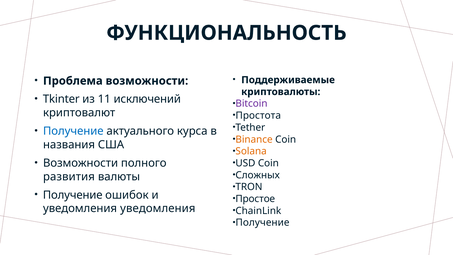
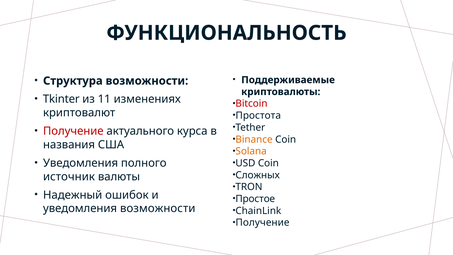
Проблема: Проблема -> Структура (73, 81)
исключений: исключений -> изменениях (147, 99)
Bitcoin colour: purple -> red (251, 104)
Получение colour: blue -> red (73, 131)
Возможности: Возможности -> Уведомления (81, 163)
развития: развития -> источник (69, 177)
Получение: Получение -> Надежный (73, 195)
уведомления уведомления: уведомления -> возможности (158, 208)
